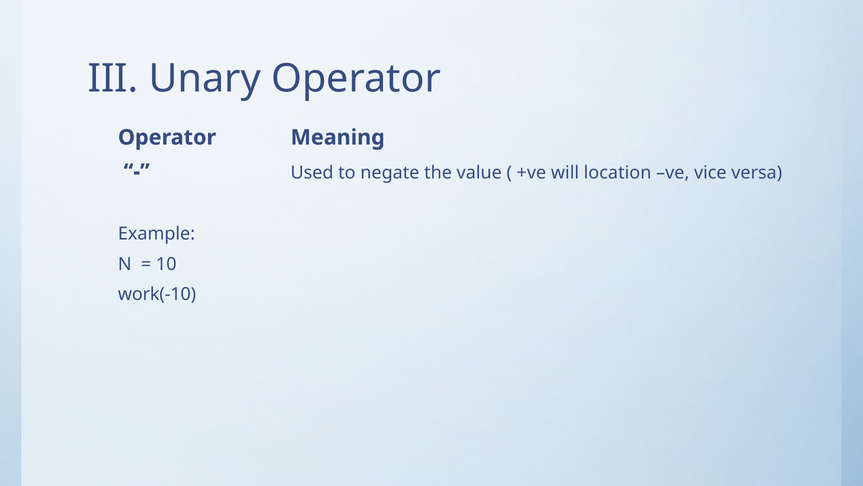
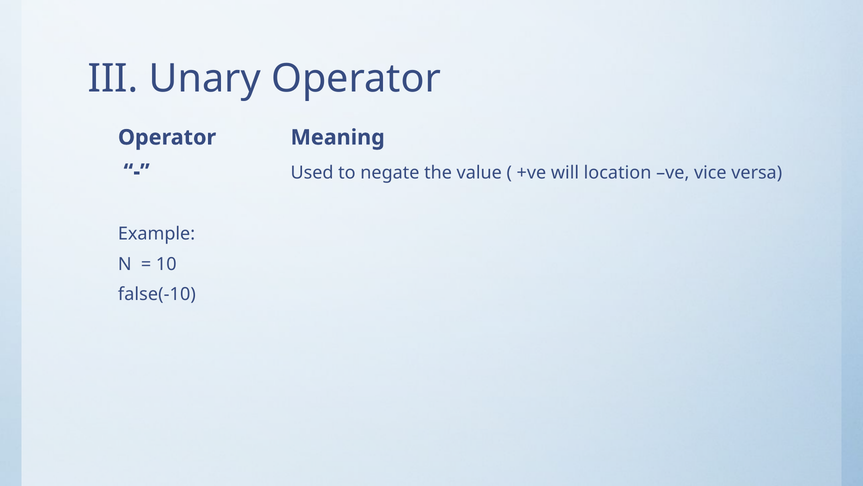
work(-10: work(-10 -> false(-10 (157, 294)
